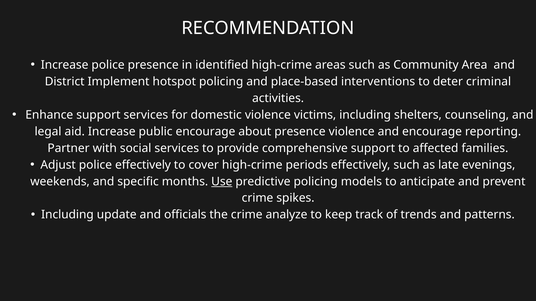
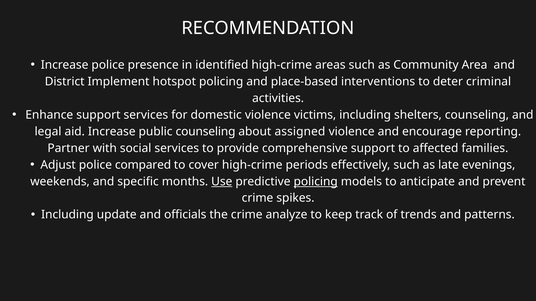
public encourage: encourage -> counseling (206, 132)
about presence: presence -> assigned (300, 132)
police effectively: effectively -> compared (143, 165)
policing underline: none -> present (316, 182)
